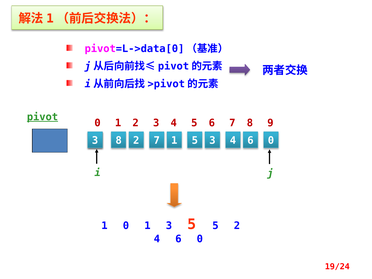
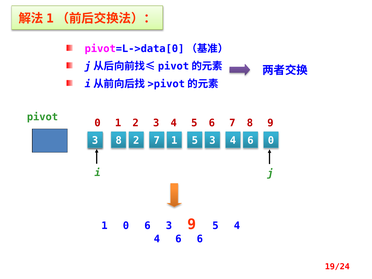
pivot underline: present -> none (42, 117)
0 1: 1 -> 6 (147, 226)
3 5: 5 -> 9 (192, 224)
5 2: 2 -> 4 (237, 226)
6 0: 0 -> 6 (200, 239)
